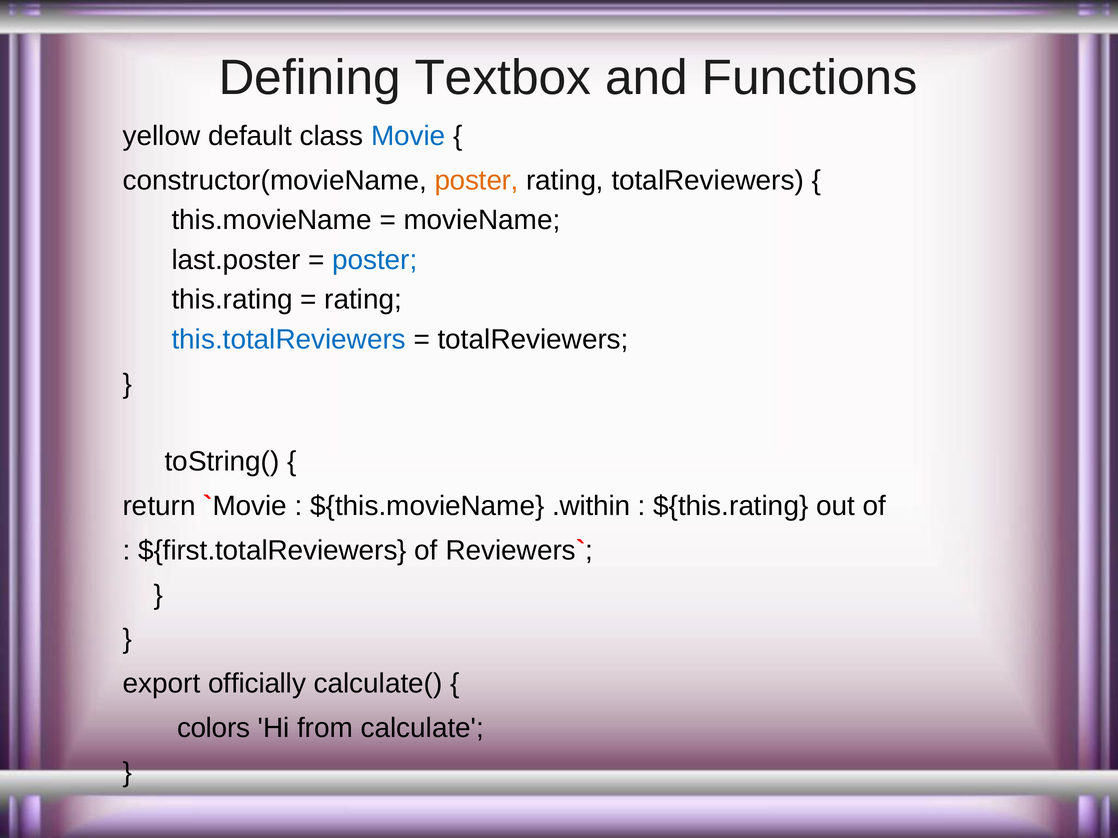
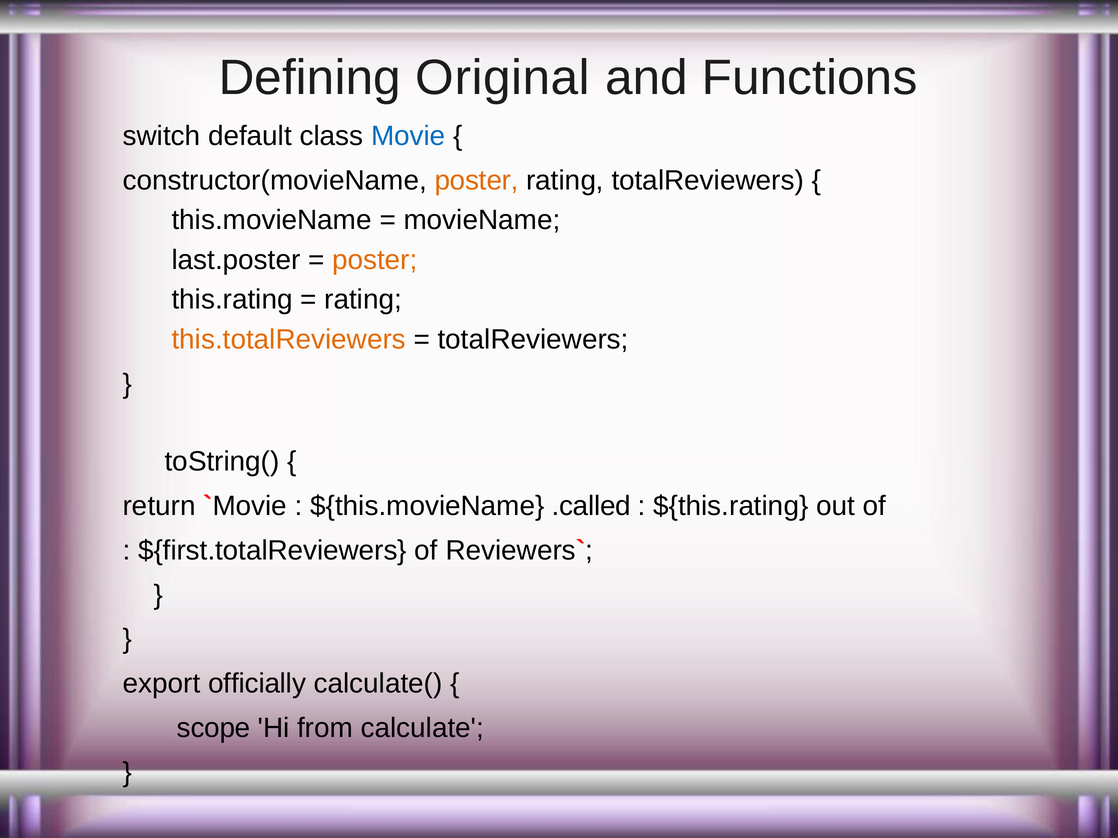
Textbox: Textbox -> Original (503, 78)
yellow: yellow -> switch (162, 136)
poster colour: blue -> orange (375, 260)
this.totalReviewers colour: blue -> orange (289, 340)
.within: .within -> .called (591, 506)
colors: colors -> scope (214, 728)
